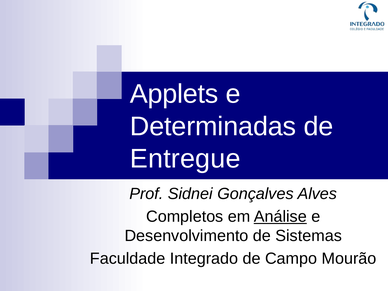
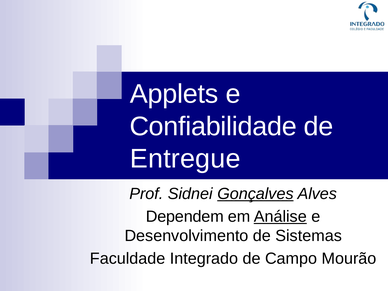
Determinadas: Determinadas -> Confiabilidade (213, 126)
Gonçalves underline: none -> present (255, 194)
Completos: Completos -> Dependem (185, 216)
